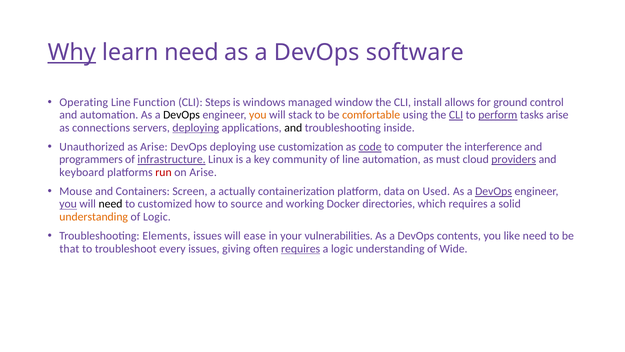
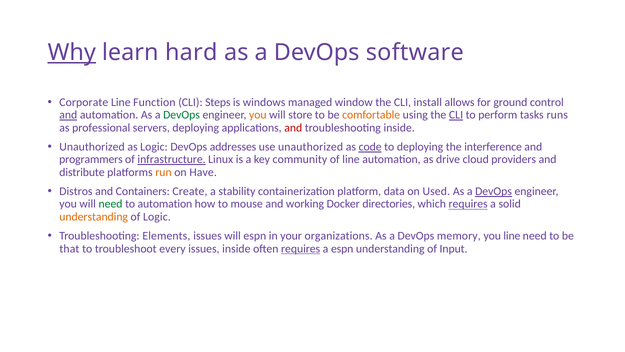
learn need: need -> hard (191, 53)
Operating: Operating -> Corporate (84, 102)
and underline: none -> present (68, 115)
DevOps colour: black -> green (182, 115)
stack: stack -> store (300, 115)
perform underline: present -> none (498, 115)
tasks arise: arise -> runs (557, 115)
connections: connections -> professional (101, 128)
deploying underline: present -> none (196, 128)
and colour: black -> red (293, 128)
as Arise: Arise -> Logic (154, 147)
DevOps deploying: deploying -> addresses (233, 147)
use customization: customization -> unauthorized (311, 147)
to computer: computer -> deploying (420, 147)
must: must -> drive (448, 159)
providers underline: present -> none (514, 159)
keyboard: keyboard -> distribute (82, 172)
run colour: red -> orange (163, 172)
on Arise: Arise -> Have (203, 172)
Mouse: Mouse -> Distros (76, 191)
Screen: Screen -> Create (190, 191)
actually: actually -> stability (237, 191)
you underline: present -> none (68, 204)
need colour: black -> green (111, 204)
to customized: customized -> automation (165, 204)
source: source -> mouse (247, 204)
requires underline: none -> present (468, 204)
will ease: ease -> espn (255, 236)
vulnerabilities: vulnerabilities -> organizations (339, 236)
contents: contents -> memory (459, 236)
you like: like -> line (512, 236)
issues giving: giving -> inside (236, 248)
a logic: logic -> espn (342, 248)
Wide: Wide -> Input (454, 248)
